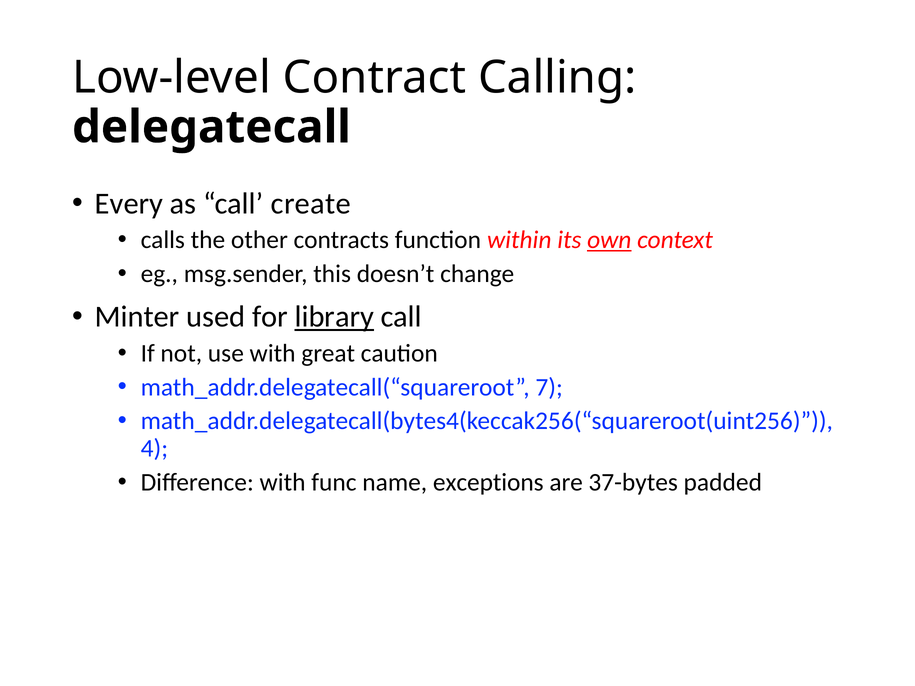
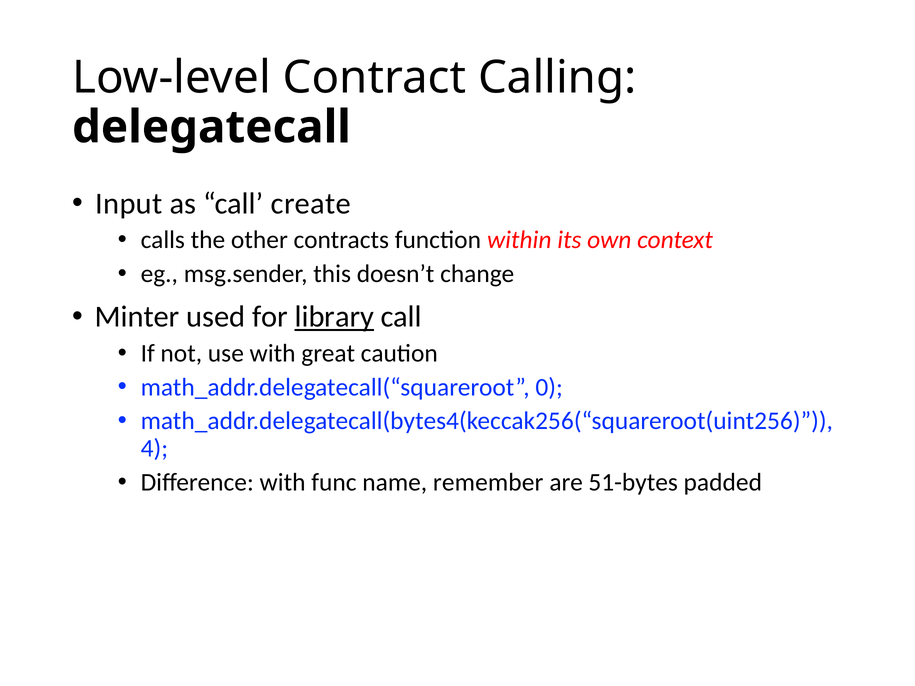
Every: Every -> Input (129, 204)
own underline: present -> none (609, 240)
7: 7 -> 0 (549, 387)
exceptions: exceptions -> remember (488, 482)
37-bytes: 37-bytes -> 51-bytes (633, 482)
